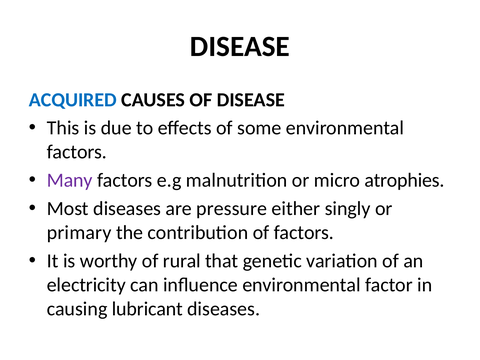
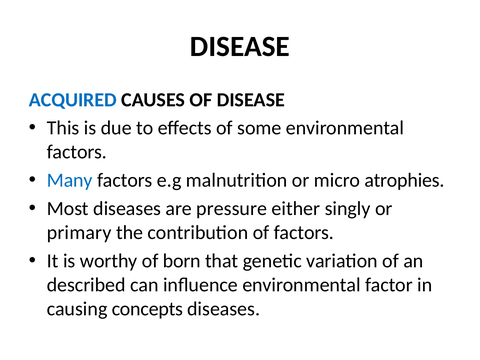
Many colour: purple -> blue (70, 180)
rural: rural -> born (182, 261)
electricity: electricity -> described (86, 285)
lubricant: lubricant -> concepts (147, 309)
